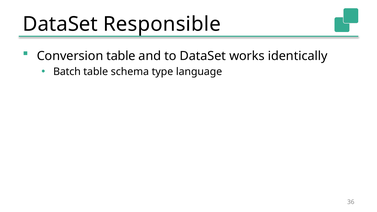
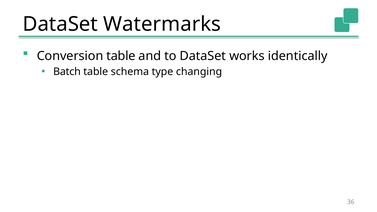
Responsible: Responsible -> Watermarks (162, 24)
language: language -> changing (199, 72)
